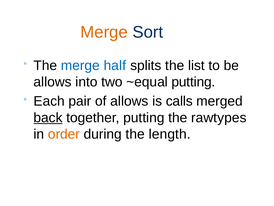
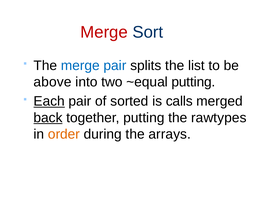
Merge colour: orange -> red (104, 32)
merge half: half -> pair (115, 65)
allows: allows -> above (52, 82)
Each underline: none -> present (49, 101)
of allows: allows -> sorted (129, 101)
length: length -> arrays (170, 134)
